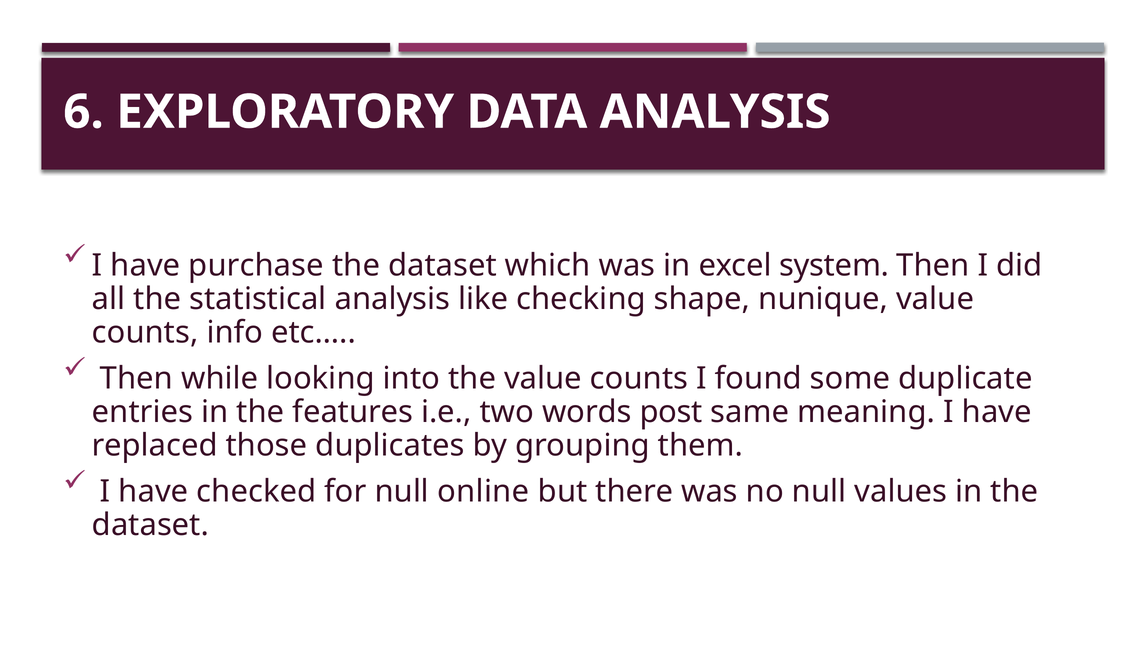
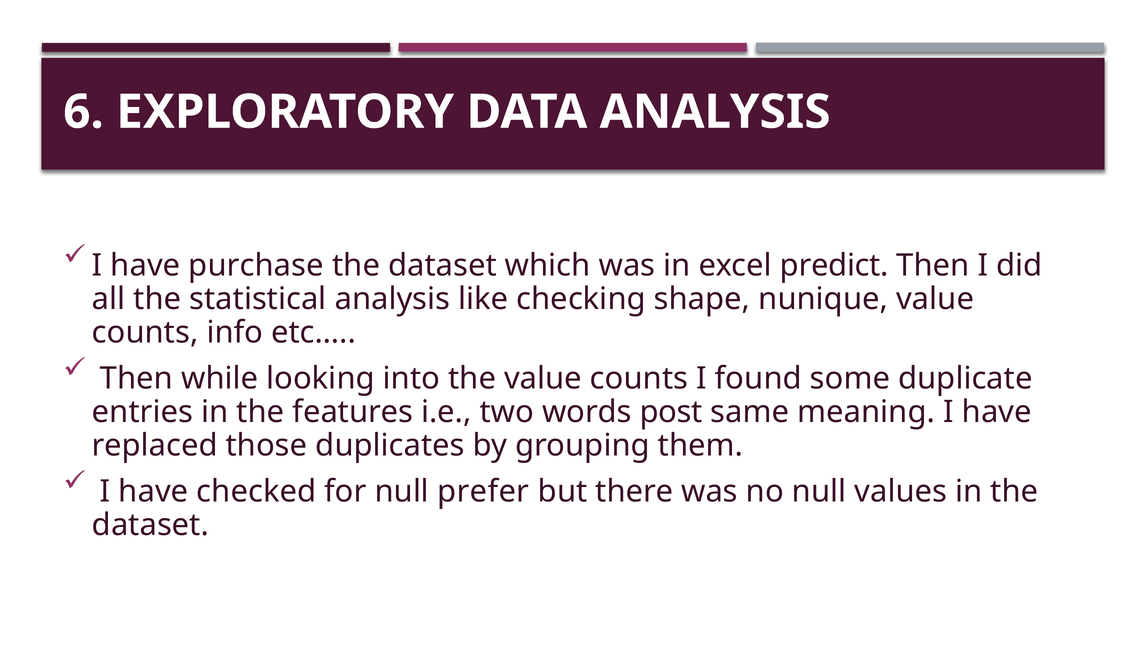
system: system -> predict (834, 265)
online: online -> prefer (483, 491)
